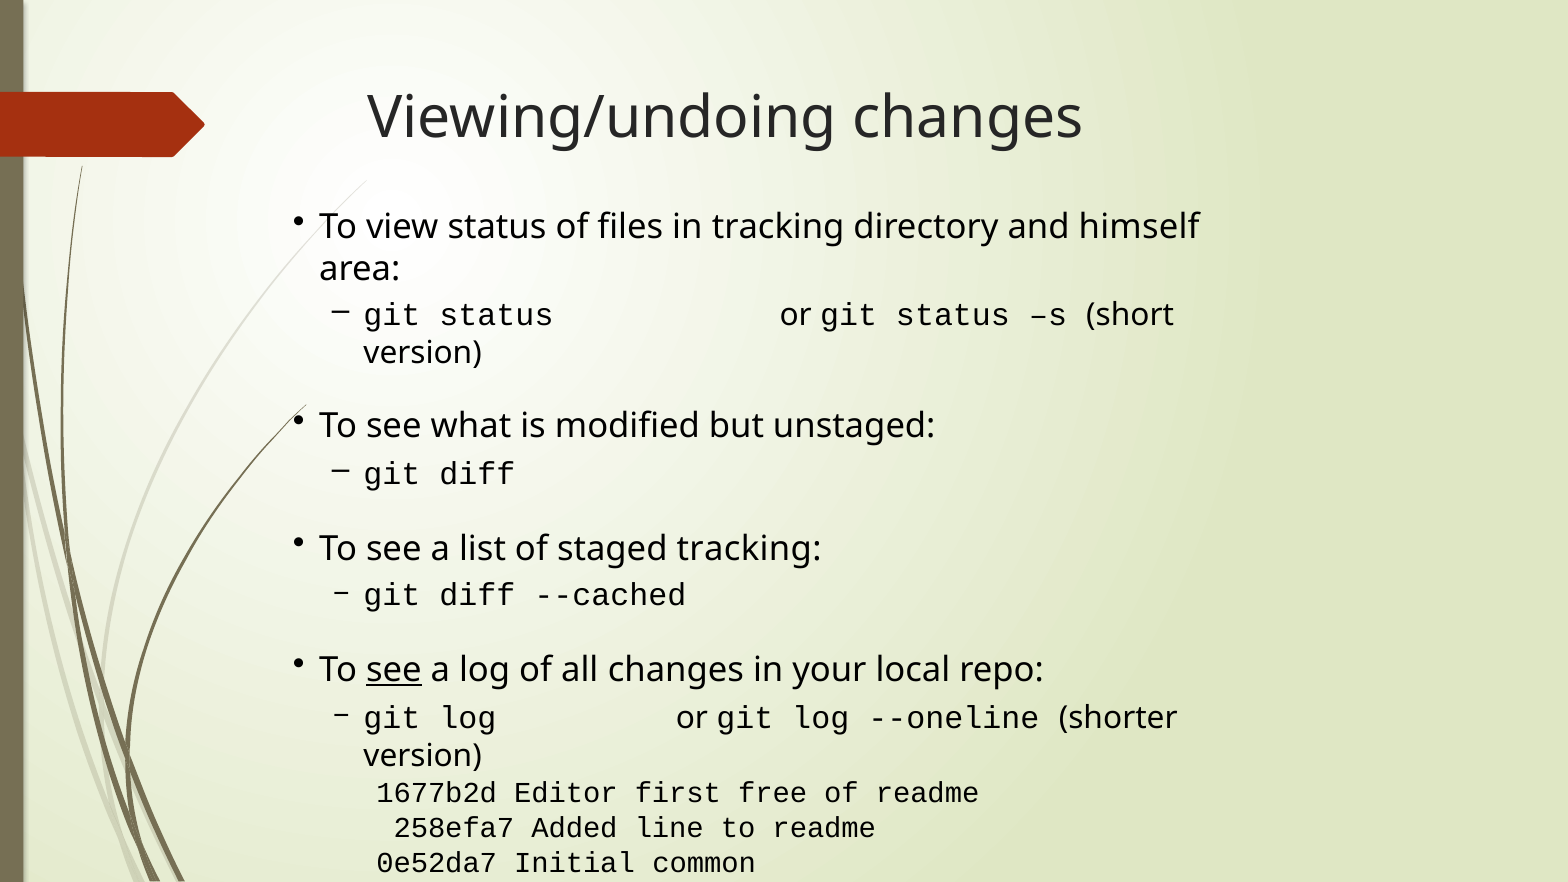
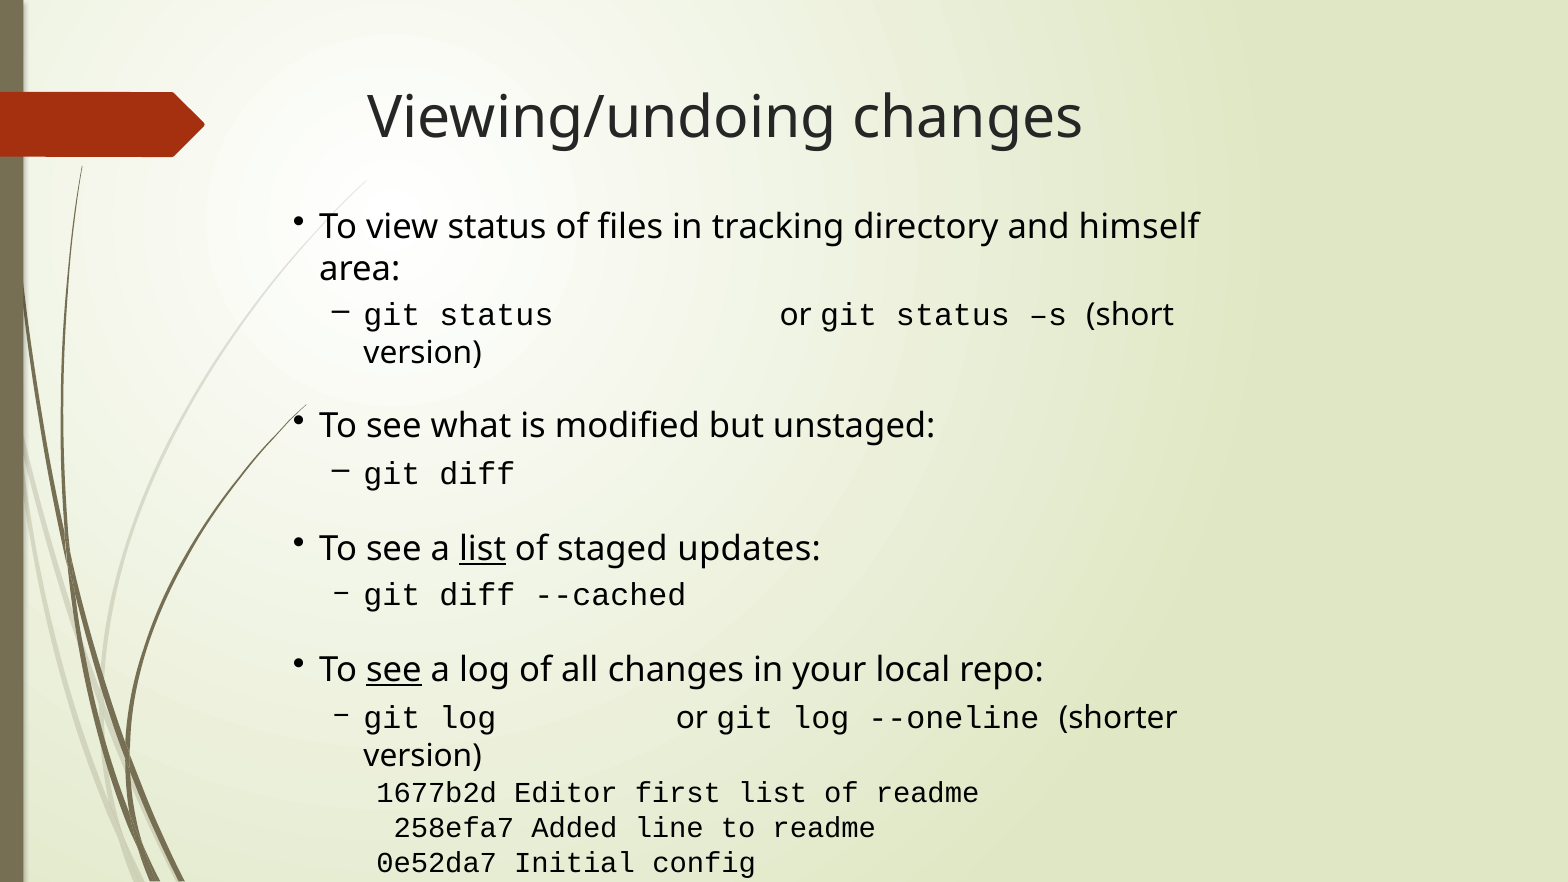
list underline: none -> present (483, 549)
staged tracking: tracking -> updates (749, 549)
first free: free -> list (773, 793)
common: common -> config (704, 863)
